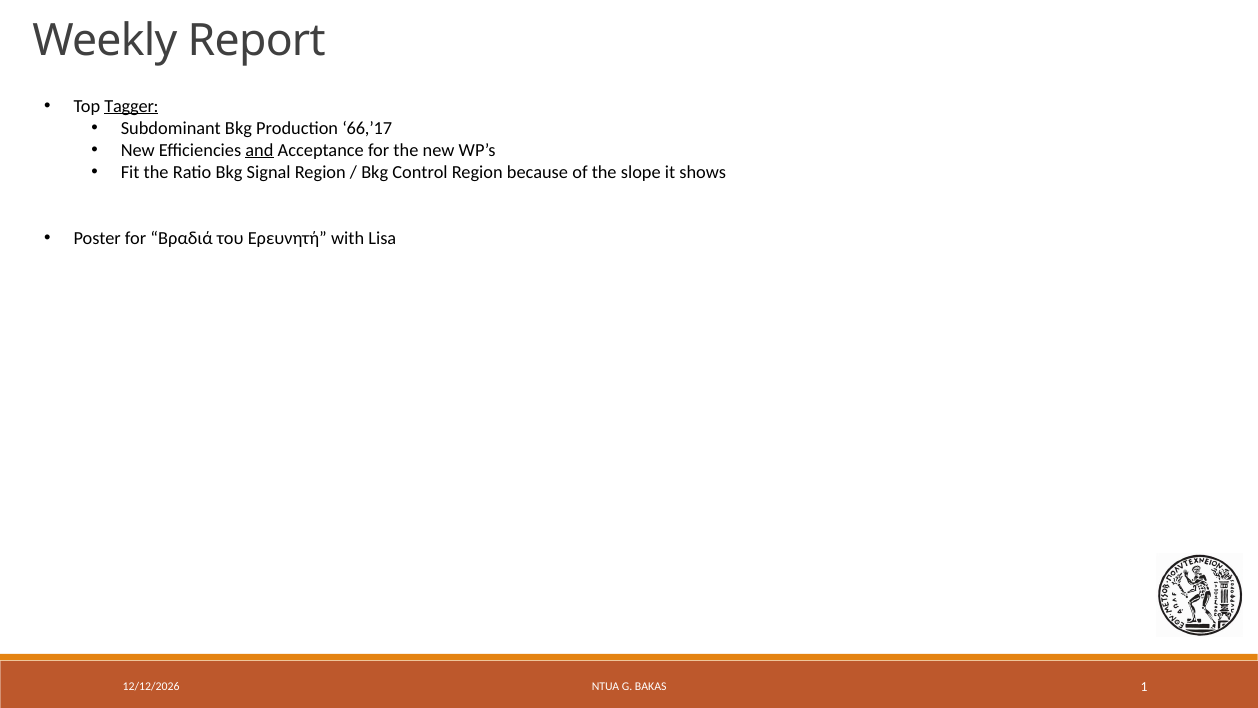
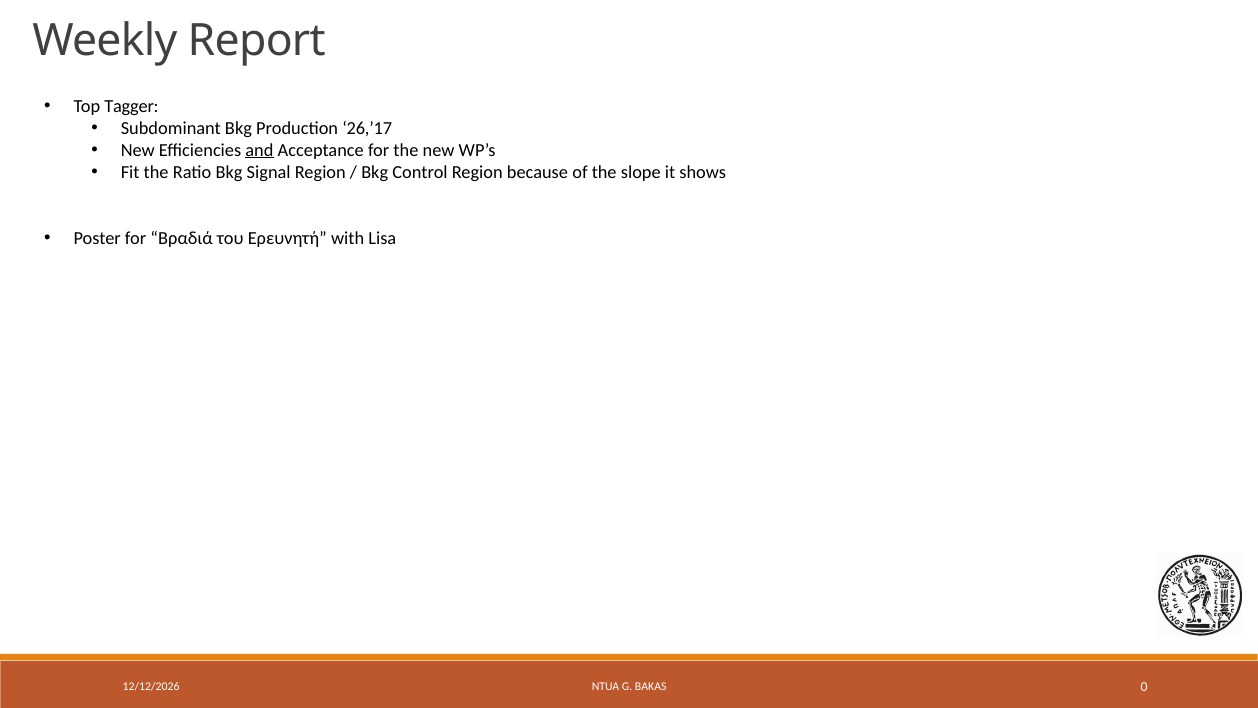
Tagger underline: present -> none (132, 106)
66,’17: 66,’17 -> 26,’17 (367, 128)
1: 1 -> 0 (1144, 686)
